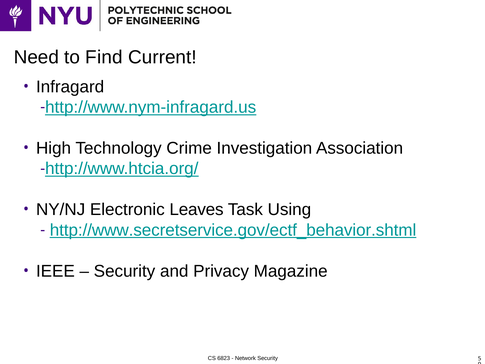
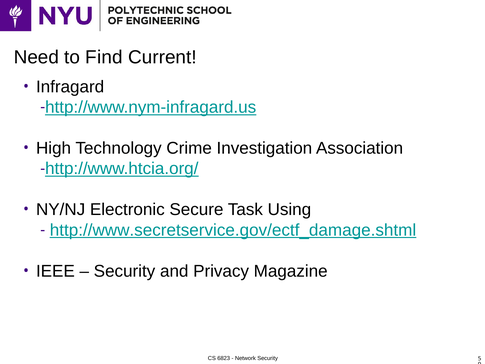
Leaves: Leaves -> Secure (196, 209)
http://www.secretservice.gov/ectf_behavior.shtml: http://www.secretservice.gov/ectf_behavior.shtml -> http://www.secretservice.gov/ectf_damage.shtml (233, 230)
